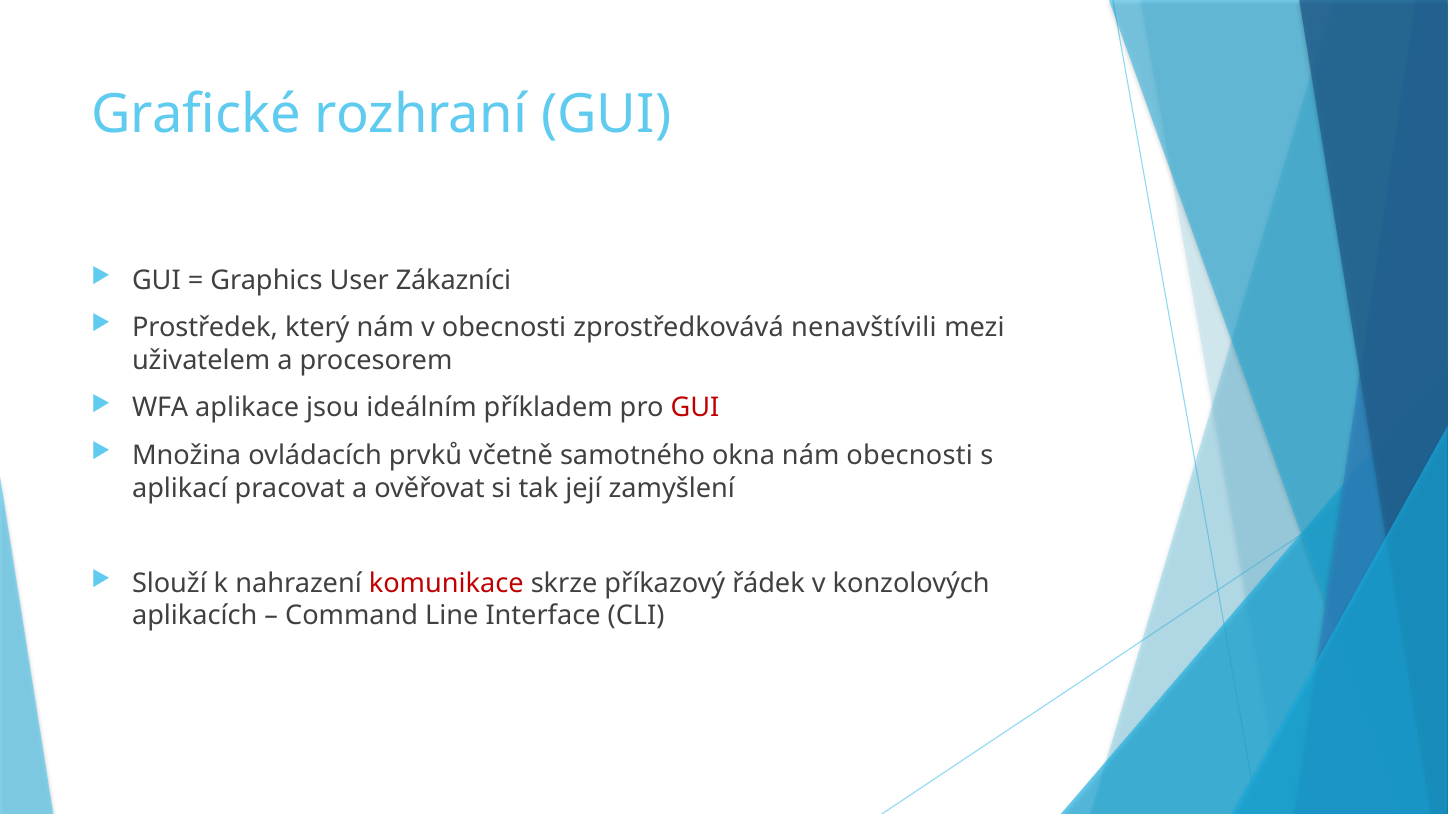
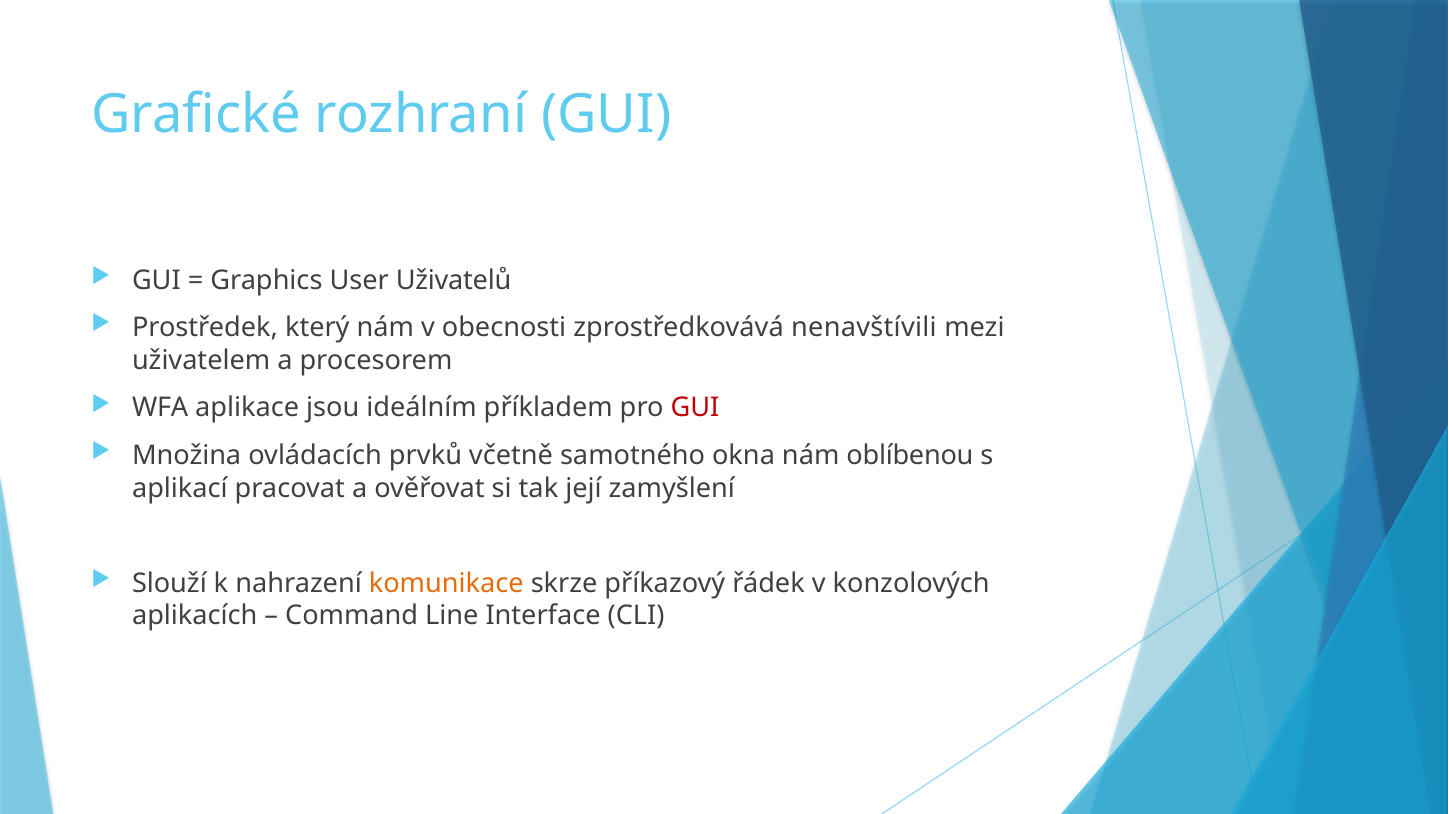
Zákazníci: Zákazníci -> Uživatelů (454, 280)
nám obecnosti: obecnosti -> oblíbenou (910, 456)
komunikace colour: red -> orange (446, 584)
